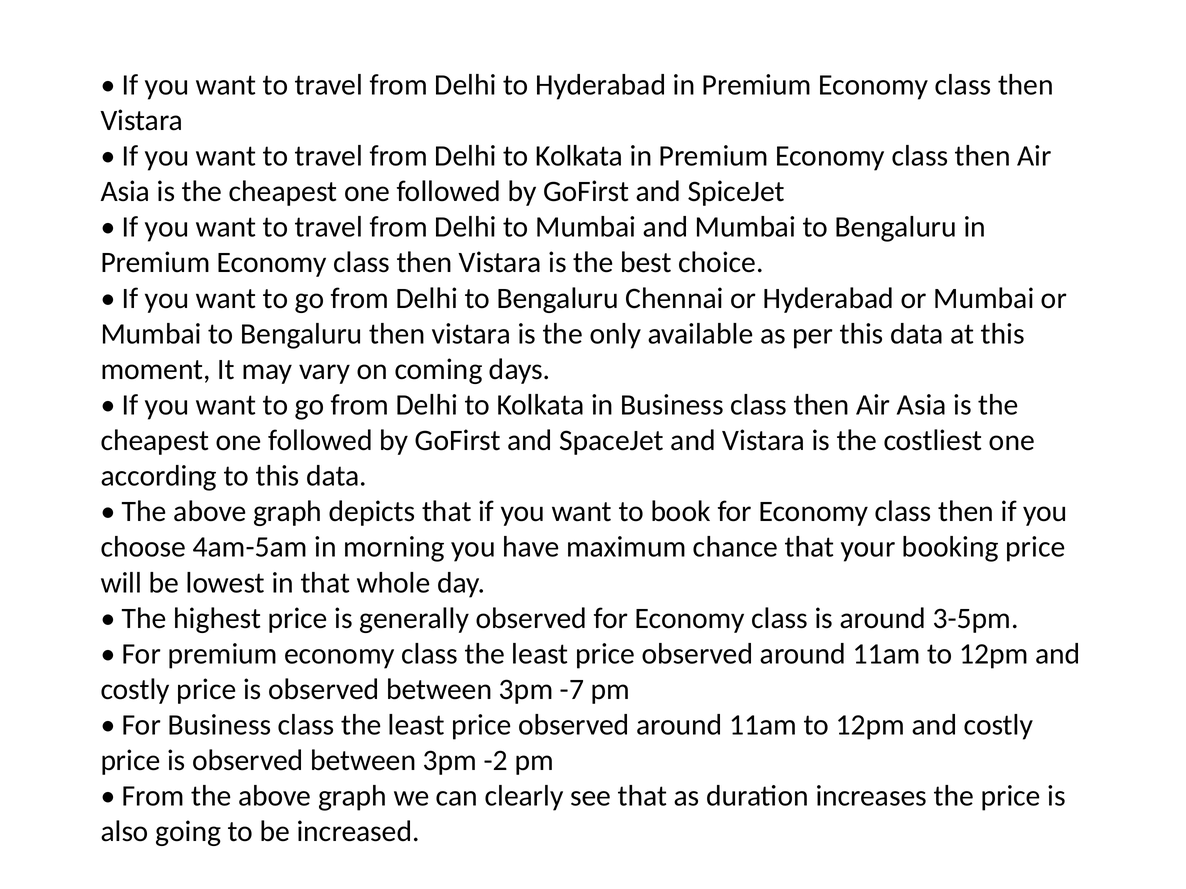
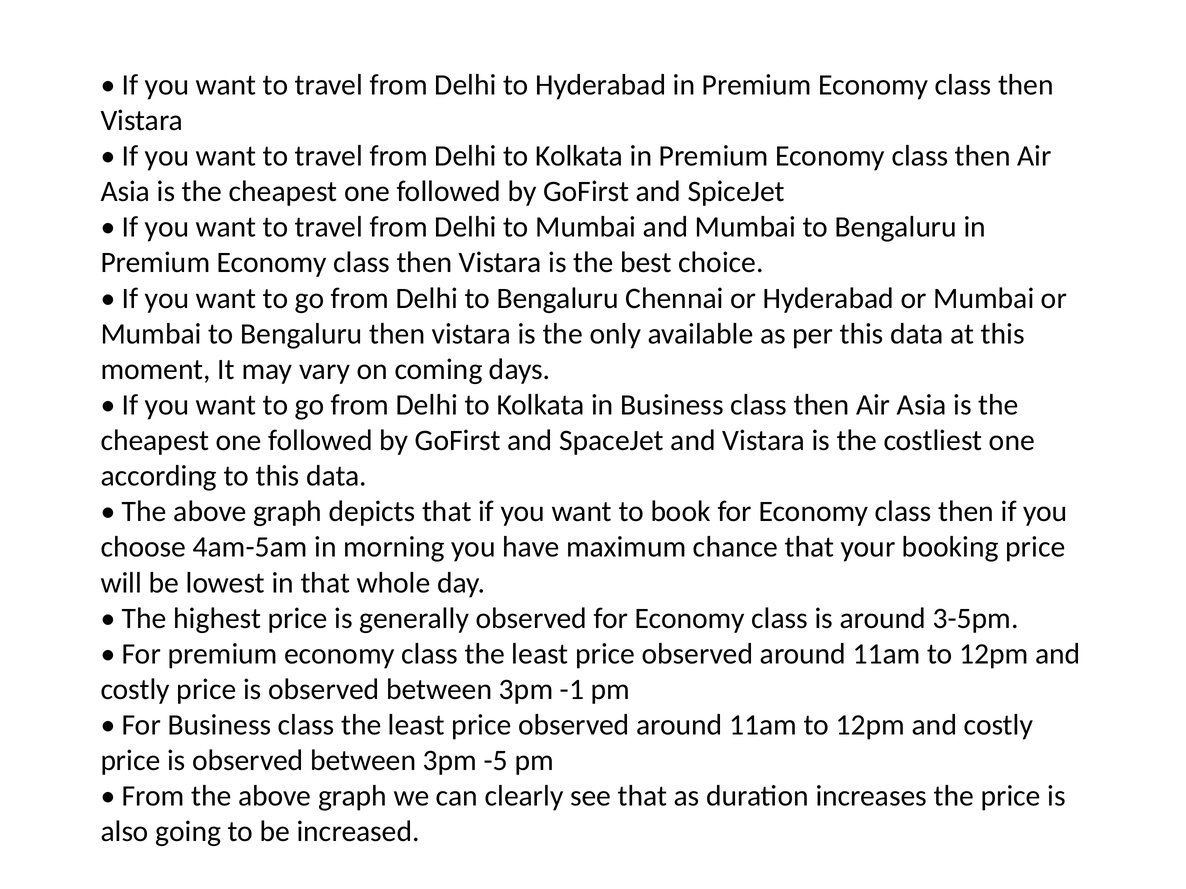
-7: -7 -> -1 (572, 690)
-2: -2 -> -5 (496, 761)
